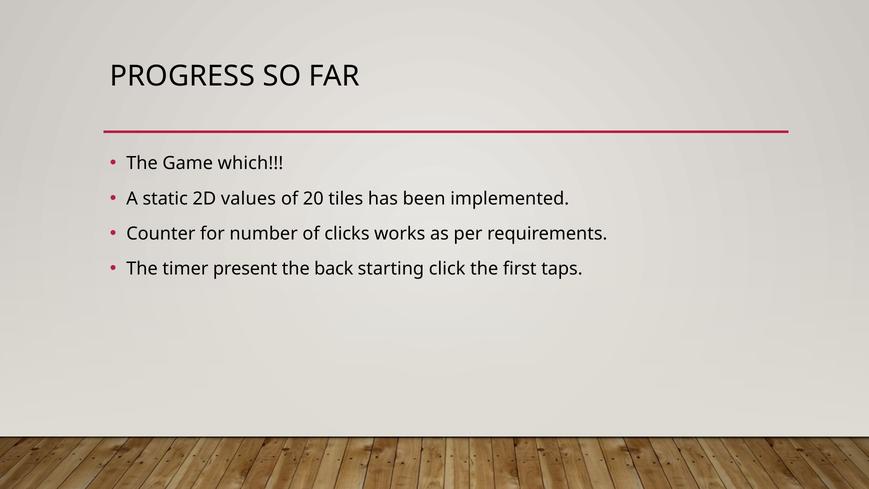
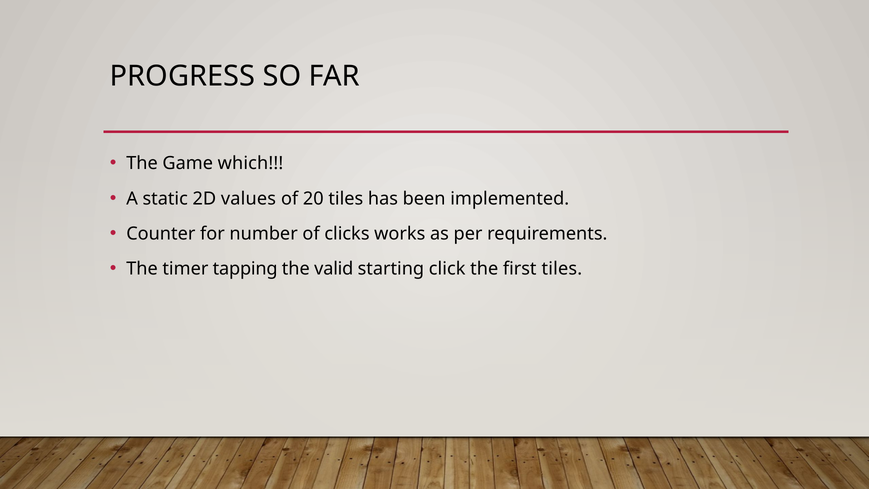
present: present -> tapping (245, 269)
back: back -> valid (334, 269)
first taps: taps -> tiles (562, 269)
